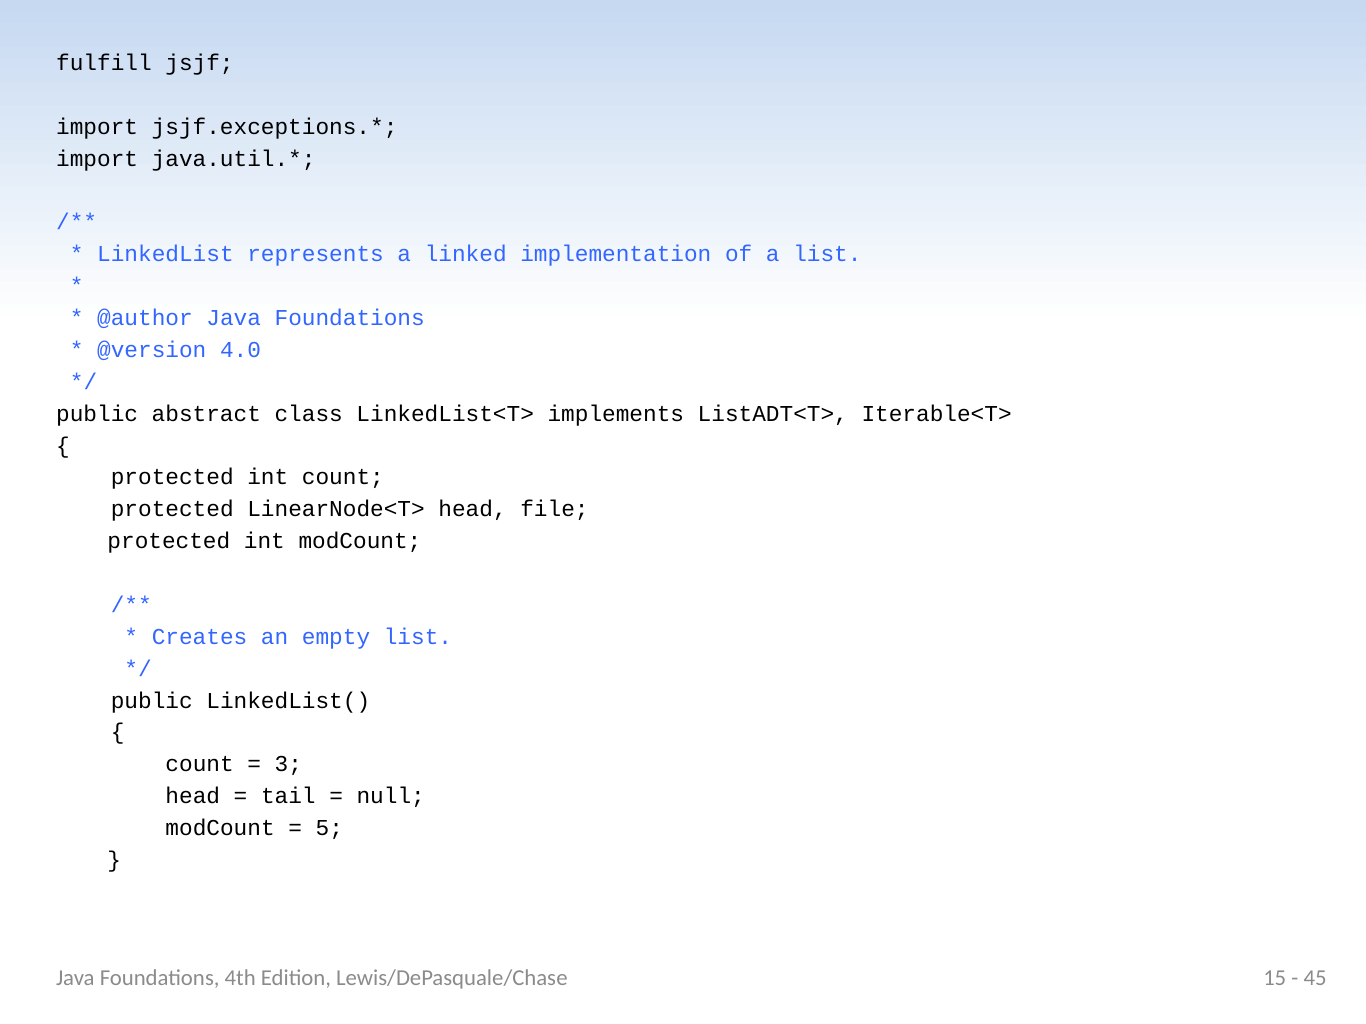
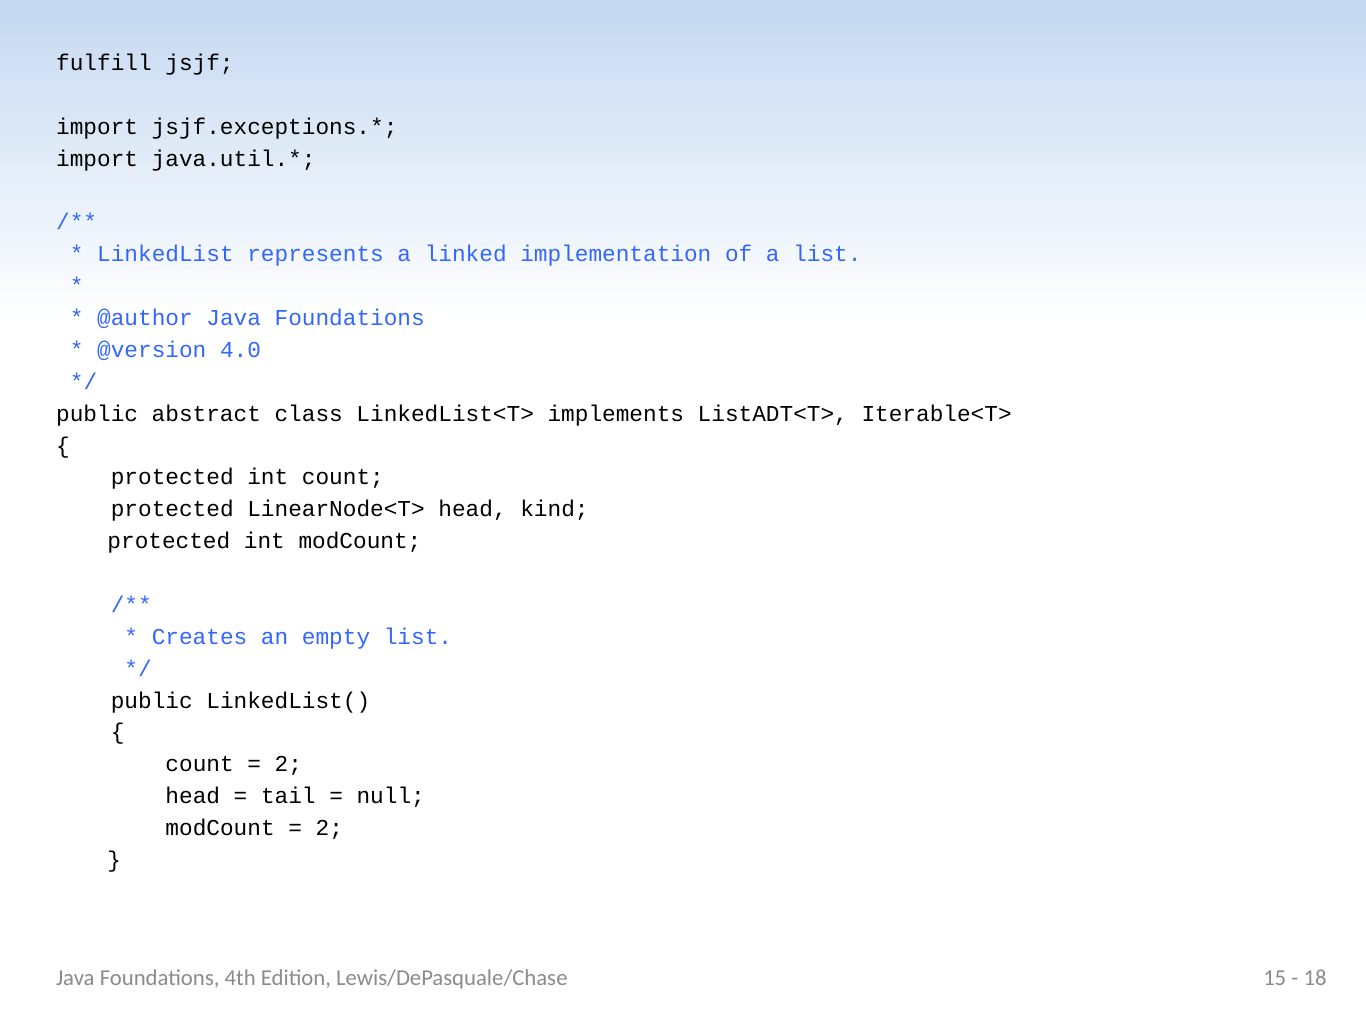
file: file -> kind (554, 510)
3: 3 -> 2 (288, 765)
5: 5 -> 2 (329, 828)
45: 45 -> 18 (1315, 978)
